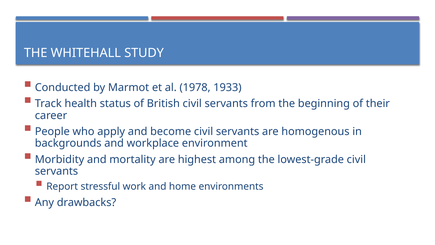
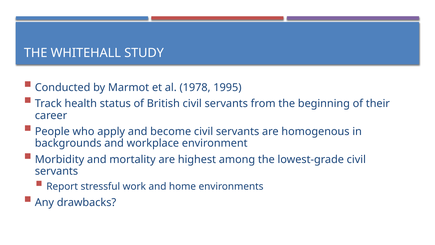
1933: 1933 -> 1995 (227, 87)
